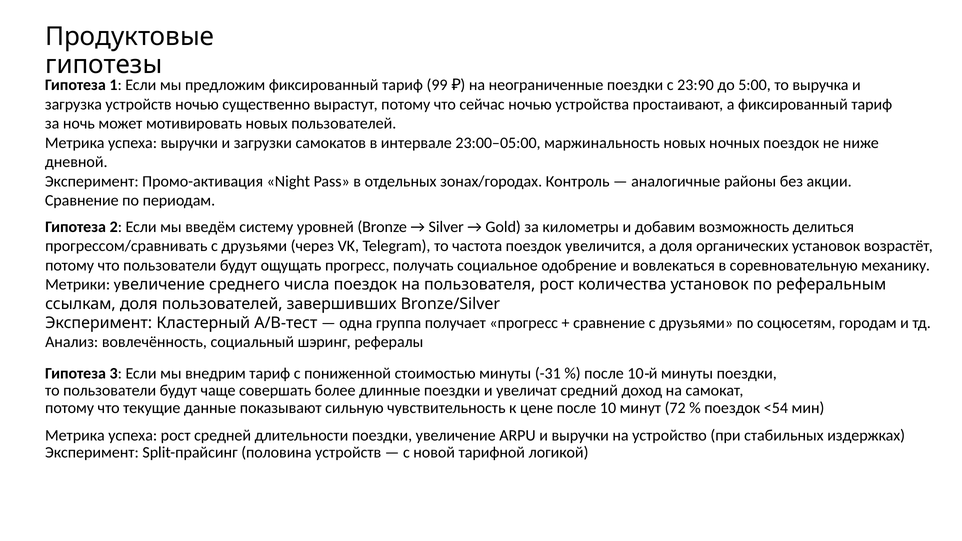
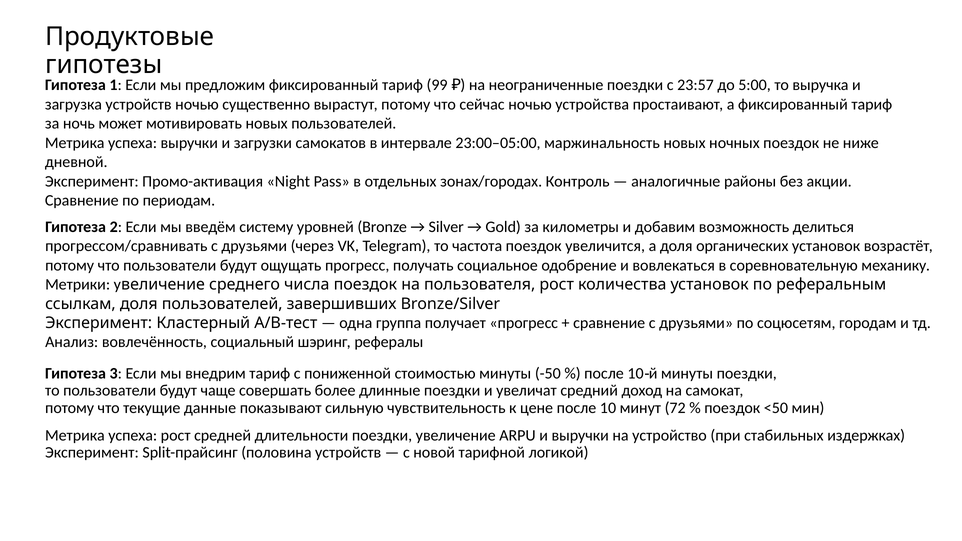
23:90: 23:90 -> 23:57 (696, 85)
-31: -31 -> -50 (548, 374)
<54: <54 -> <50 (776, 408)
